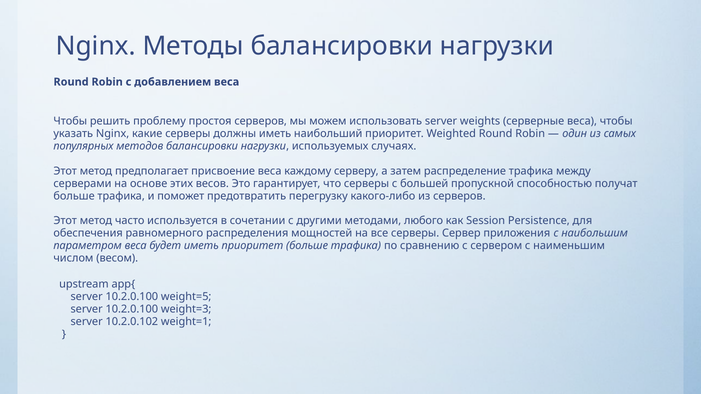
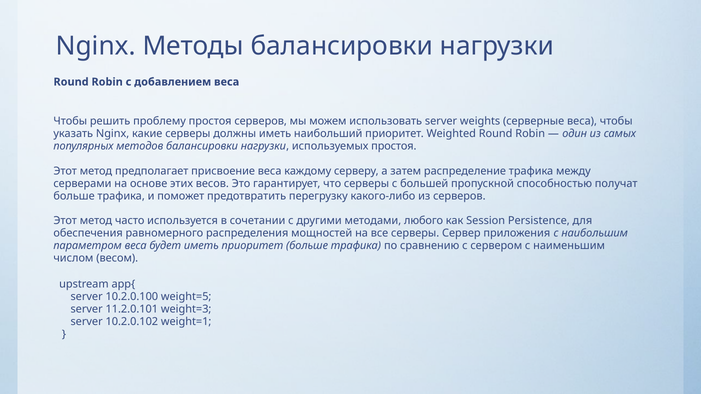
используемых случаях: случаях -> простоя (394, 146)
10.2.0.100: 10.2.0.100 -> 11.2.0.101 (132, 310)
